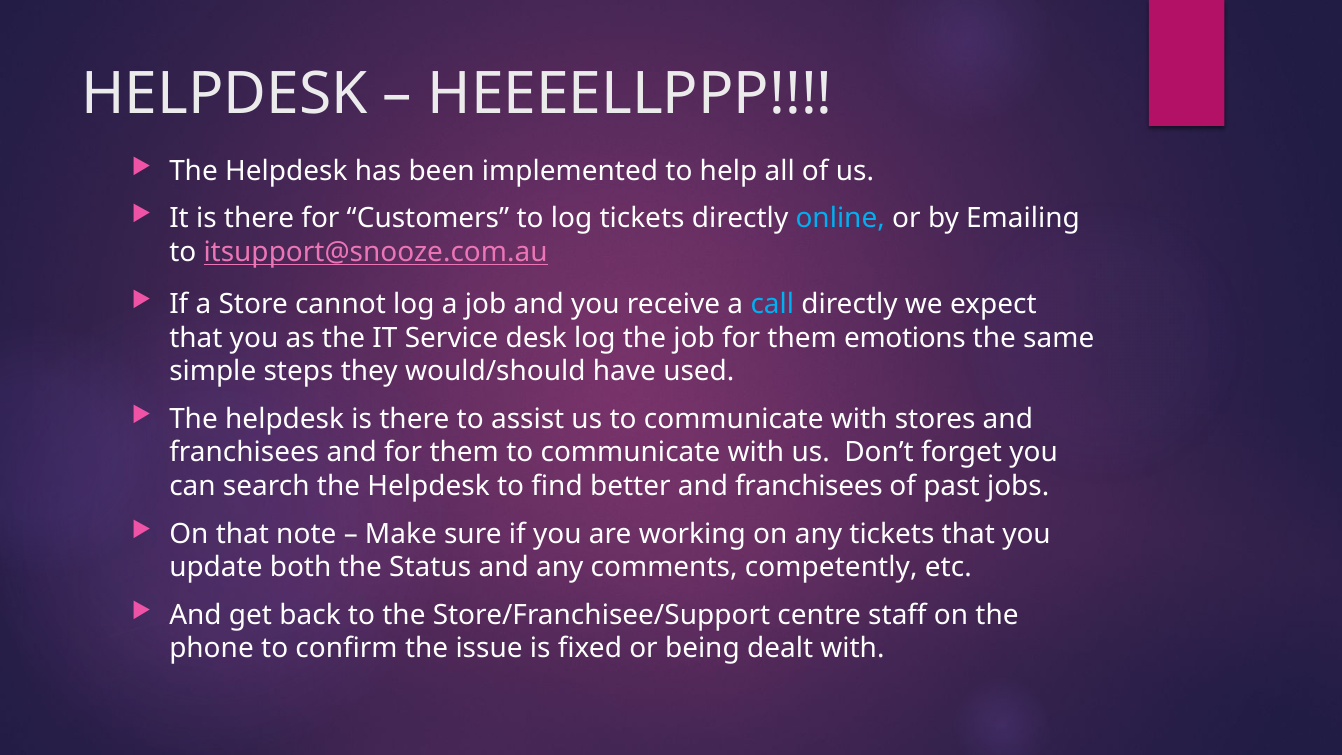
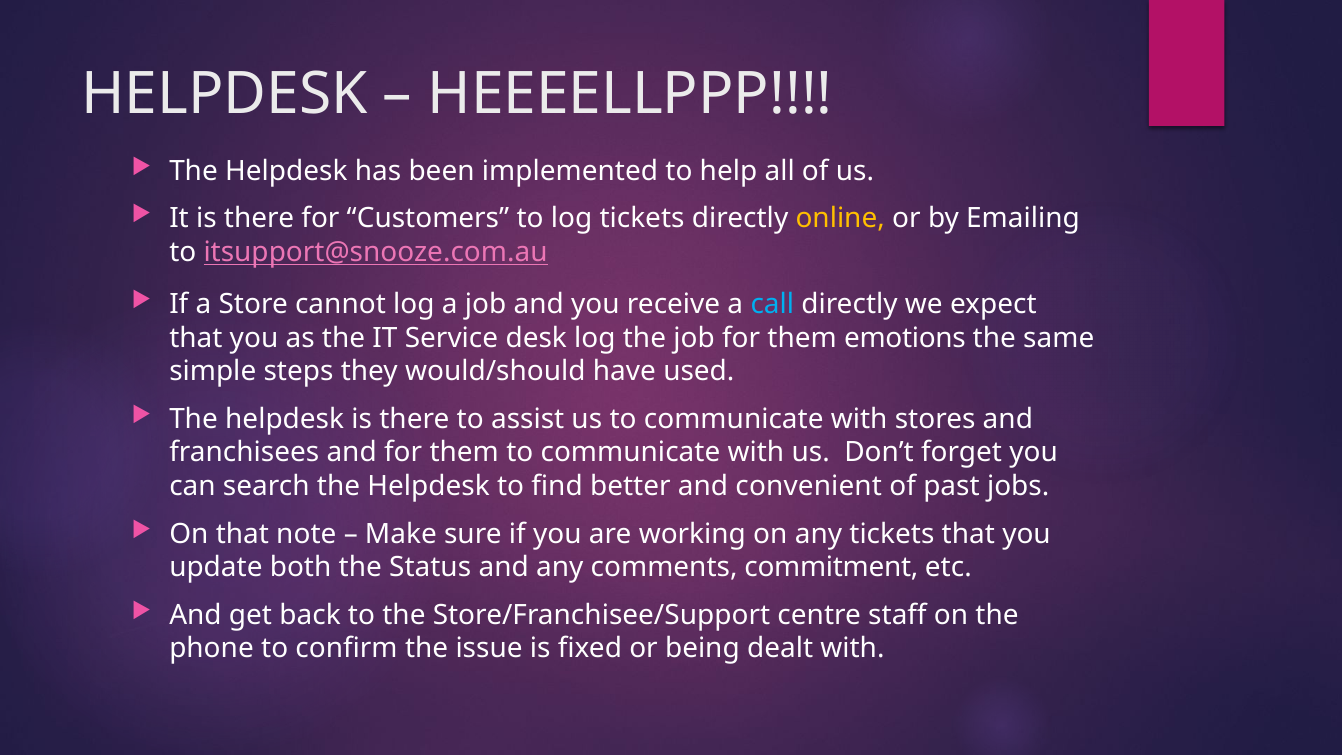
online colour: light blue -> yellow (840, 218)
franchisees: franchisees -> convenient (809, 486)
competently: competently -> commitment (831, 567)
